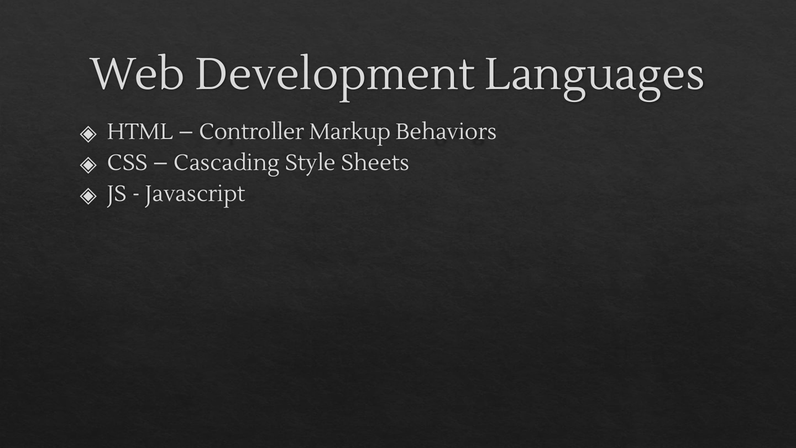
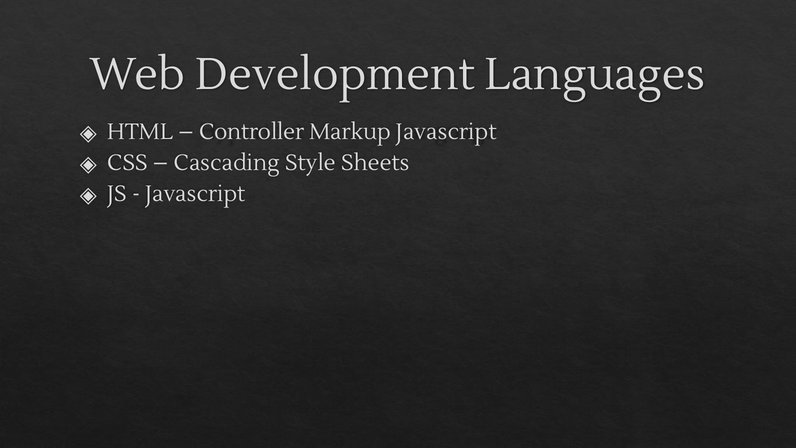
Markup Behaviors: Behaviors -> Javascript (446, 132)
